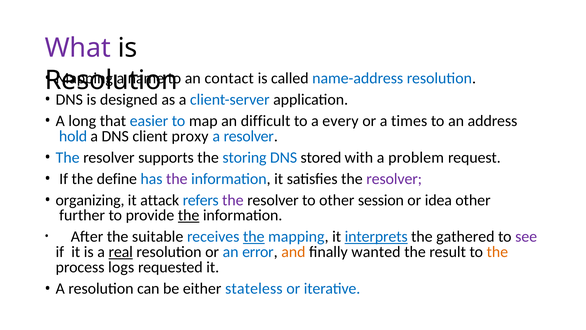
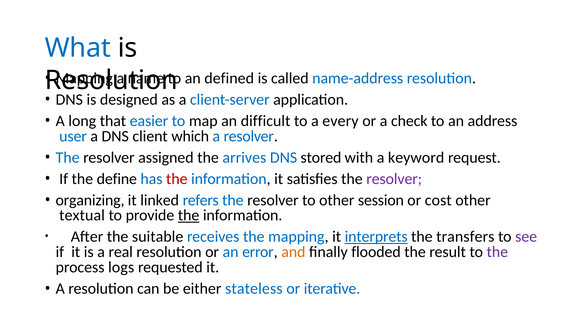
What colour: purple -> blue (78, 48)
contact: contact -> defined (229, 78)
times: times -> check (409, 121)
hold: hold -> user (73, 136)
proxy: proxy -> which (190, 136)
supports: supports -> assigned (166, 157)
storing: storing -> arrives (244, 157)
problem: problem -> keyword (416, 157)
the colour: purple -> red (177, 179)
attack: attack -> linked (160, 200)
the colour: purple -> blue (233, 200)
idea: idea -> cost (438, 200)
further: further -> textual (82, 215)
the underline: present -> none (254, 236)
gathered: gathered -> transfers (465, 236)
real underline: present -> none (121, 252)
wanted: wanted -> flooded (376, 252)
the colour: orange -> purple (497, 252)
